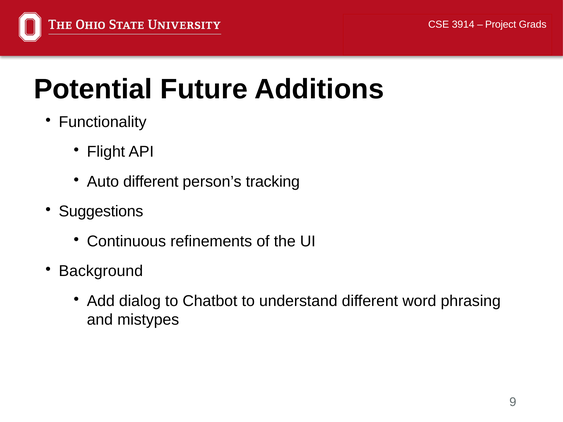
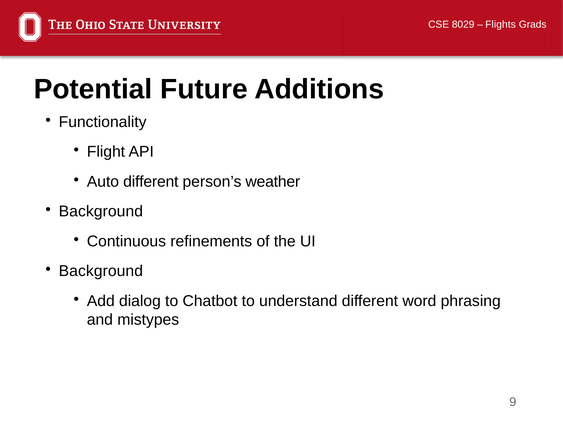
3914: 3914 -> 8029 (463, 24)
Project: Project -> Flights (501, 24)
tracking: tracking -> weather (273, 182)
Suggestions: Suggestions -> Background (101, 212)
